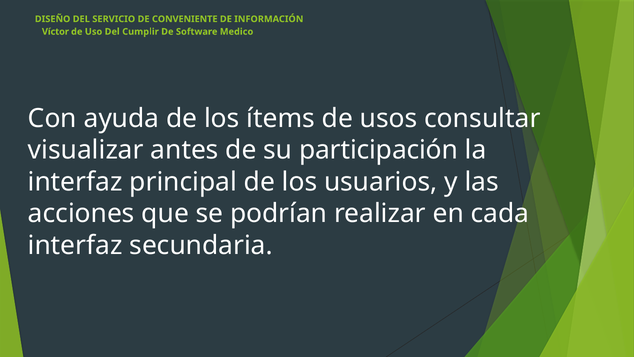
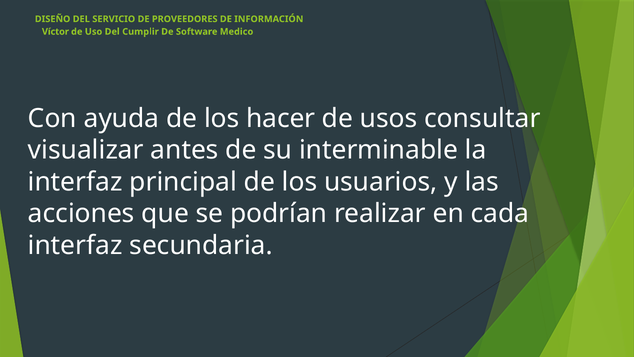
CONVENIENTE: CONVENIENTE -> PROVEEDORES (185, 19)
ítems: ítems -> hacer (281, 118)
participación: participación -> interminable (379, 150)
